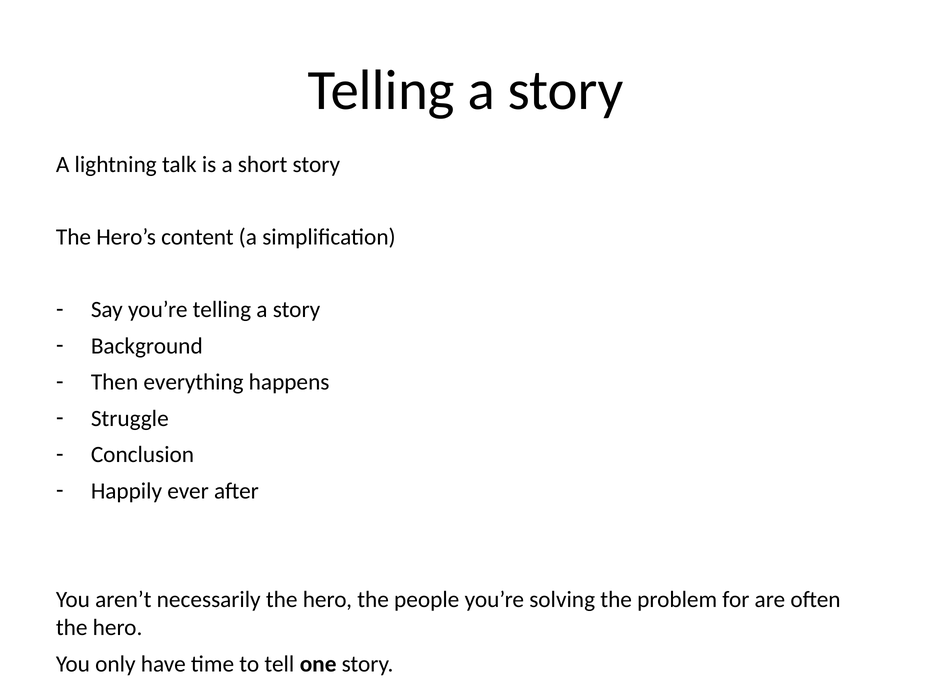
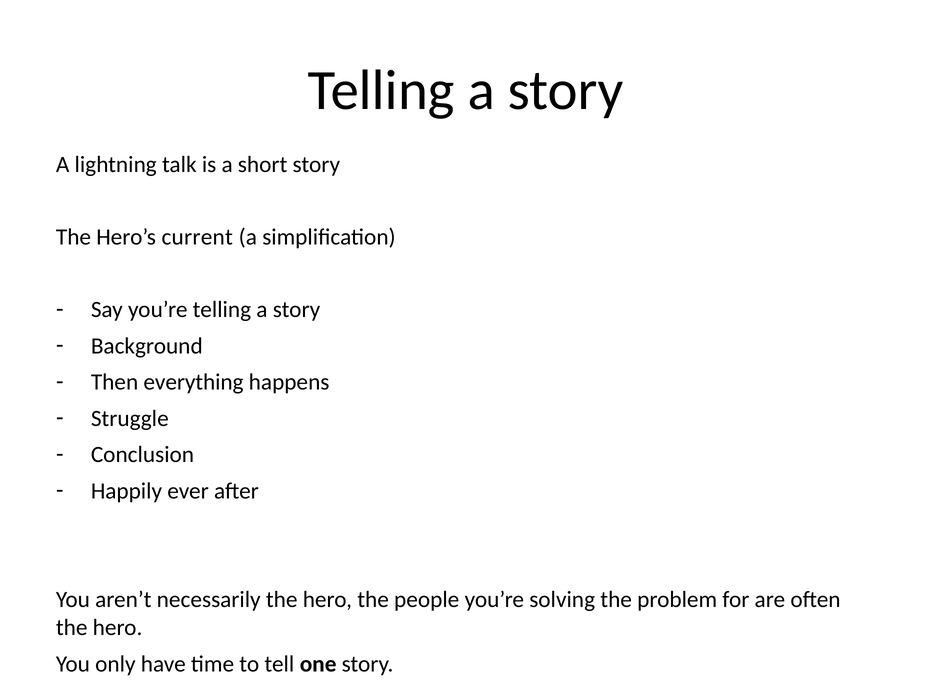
content: content -> current (197, 237)
